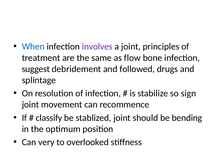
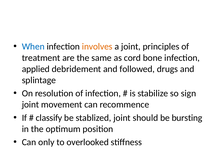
involves colour: purple -> orange (97, 47)
flow: flow -> cord (132, 58)
suggest: suggest -> applied (36, 69)
bending: bending -> bursting (187, 118)
very: very -> only (46, 142)
